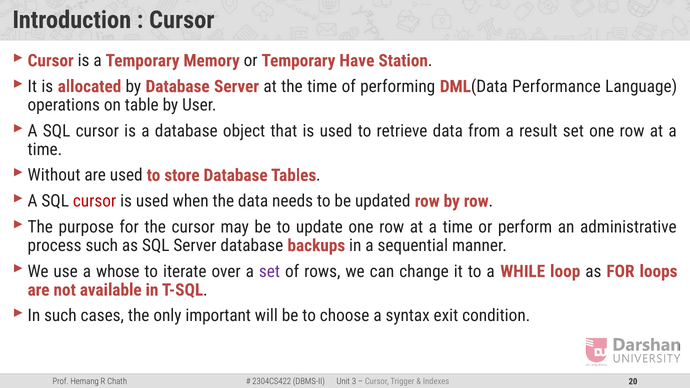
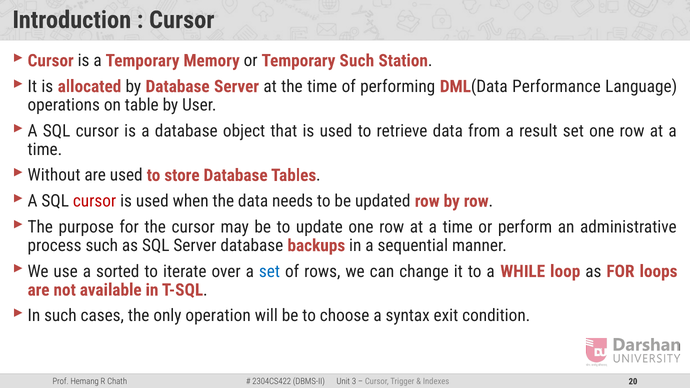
Temporary Have: Have -> Such (357, 61)
whose: whose -> sorted (118, 271)
set colour: purple -> blue (270, 271)
important: important -> operation (218, 316)
